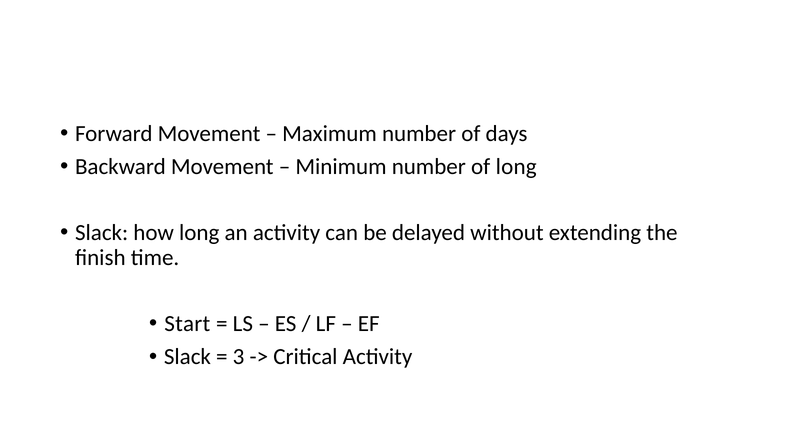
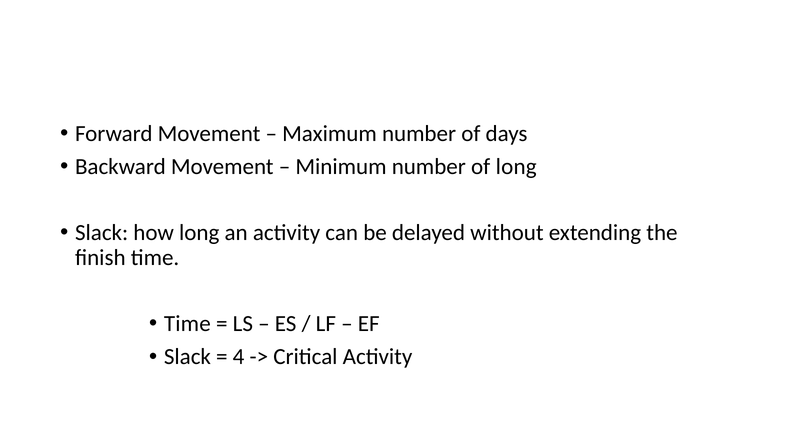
Start: Start -> Time (187, 324)
3: 3 -> 4 (239, 357)
